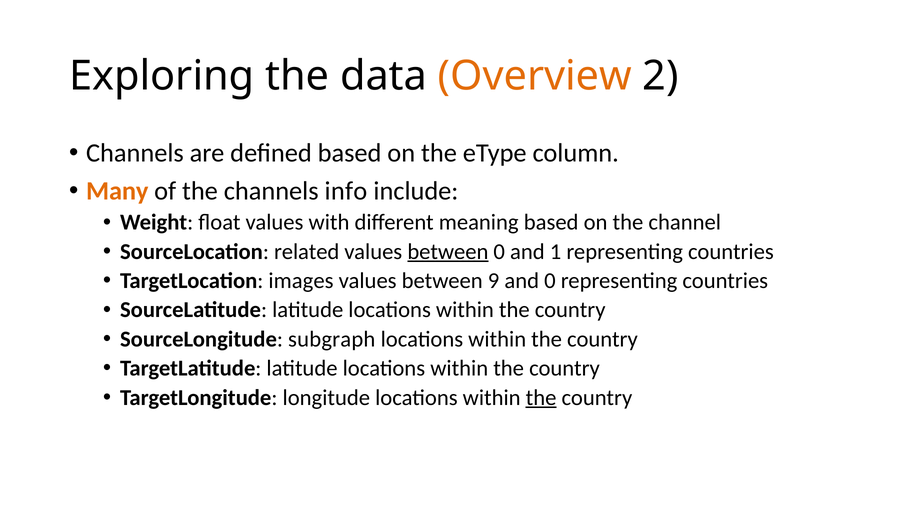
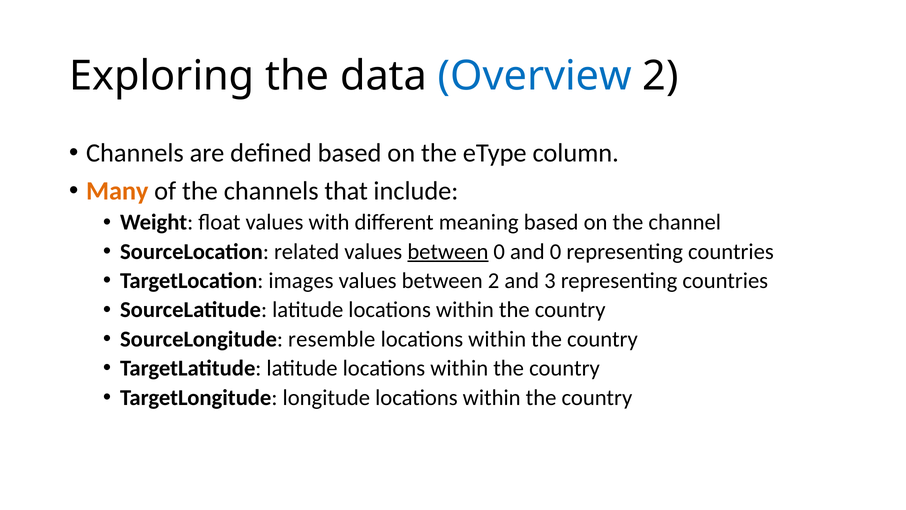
Overview colour: orange -> blue (535, 76)
info: info -> that (346, 191)
and 1: 1 -> 0 (556, 251)
between 9: 9 -> 2 (494, 281)
and 0: 0 -> 3 (550, 281)
subgraph: subgraph -> resemble (332, 339)
the underline: present -> none (541, 397)
